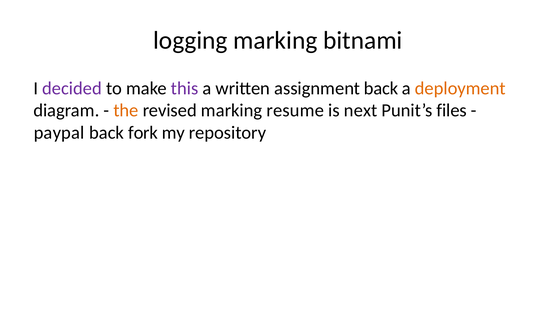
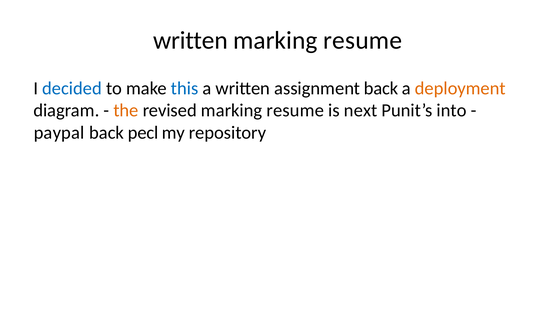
logging: logging -> written (190, 40)
bitnami: bitnami -> resume (363, 40)
decided colour: purple -> blue (72, 88)
this colour: purple -> blue (185, 88)
files: files -> into (452, 110)
fork: fork -> pecl (143, 133)
